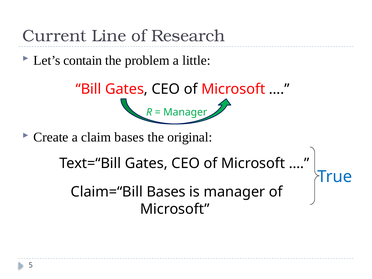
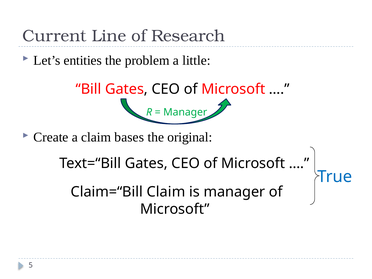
contain: contain -> entities (83, 60)
Claim=“Bill Bases: Bases -> Claim (166, 192)
